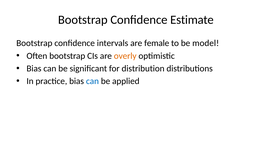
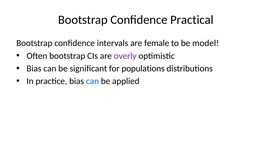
Estimate: Estimate -> Practical (192, 20)
overly colour: orange -> purple (125, 56)
distribution: distribution -> populations (143, 69)
